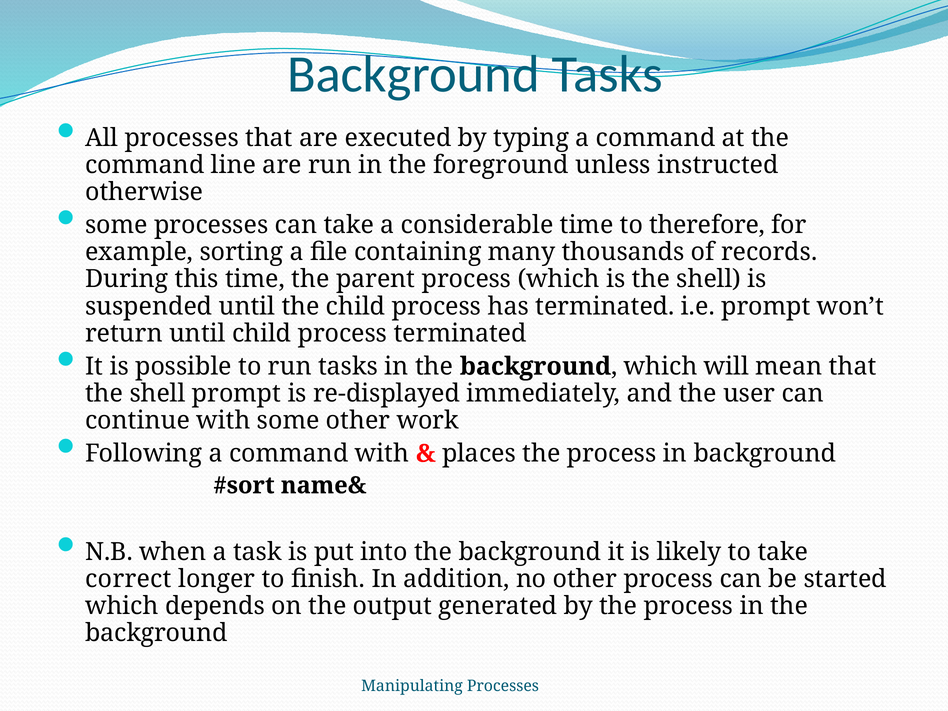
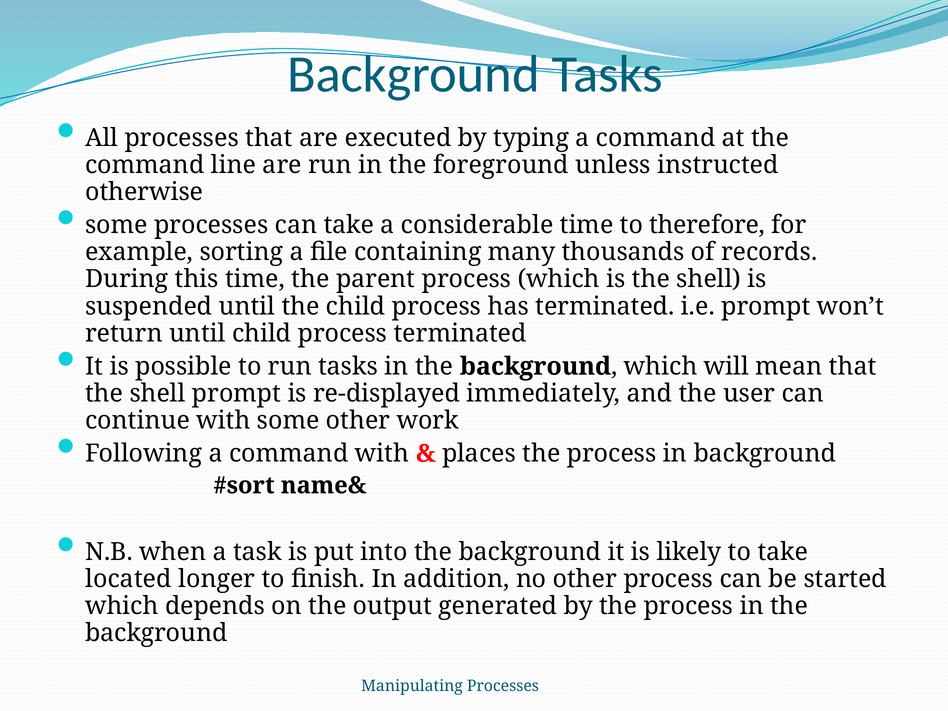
correct: correct -> located (128, 579)
